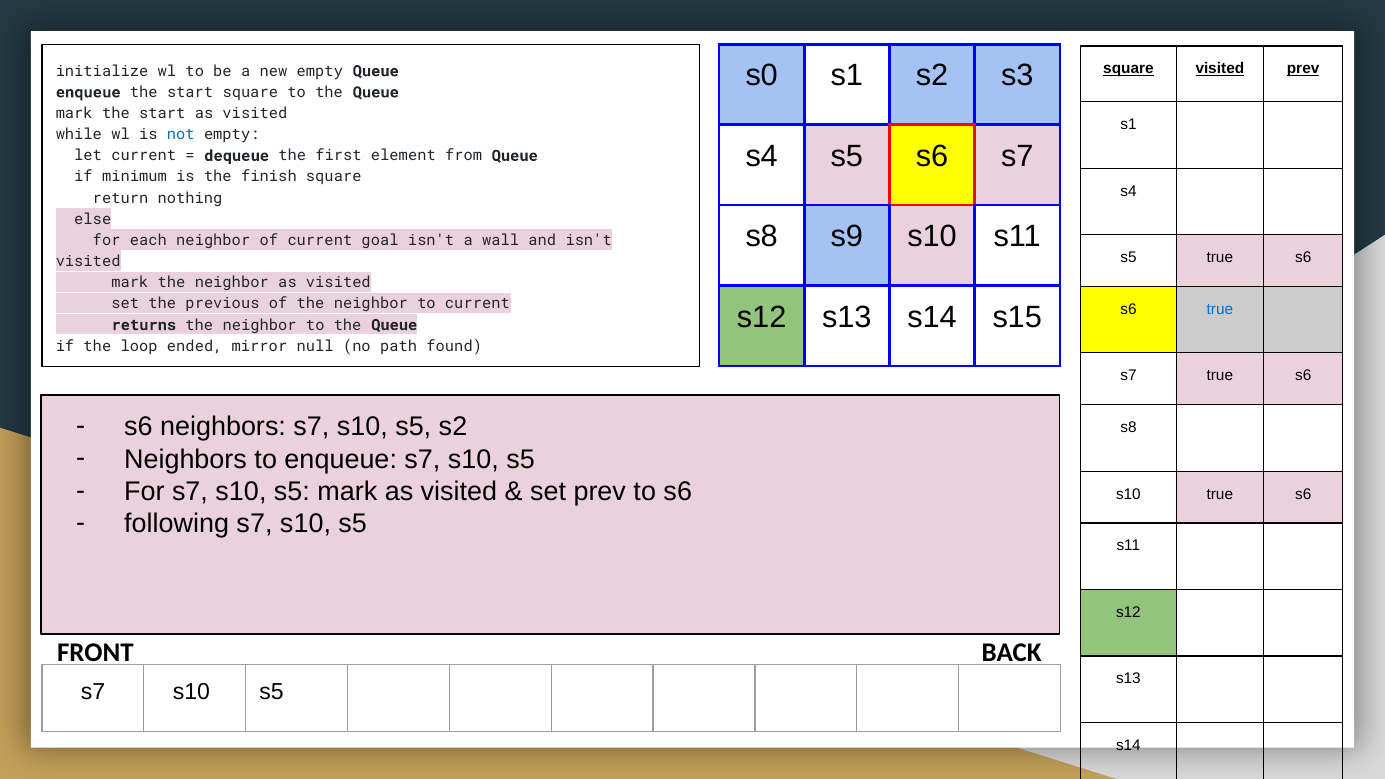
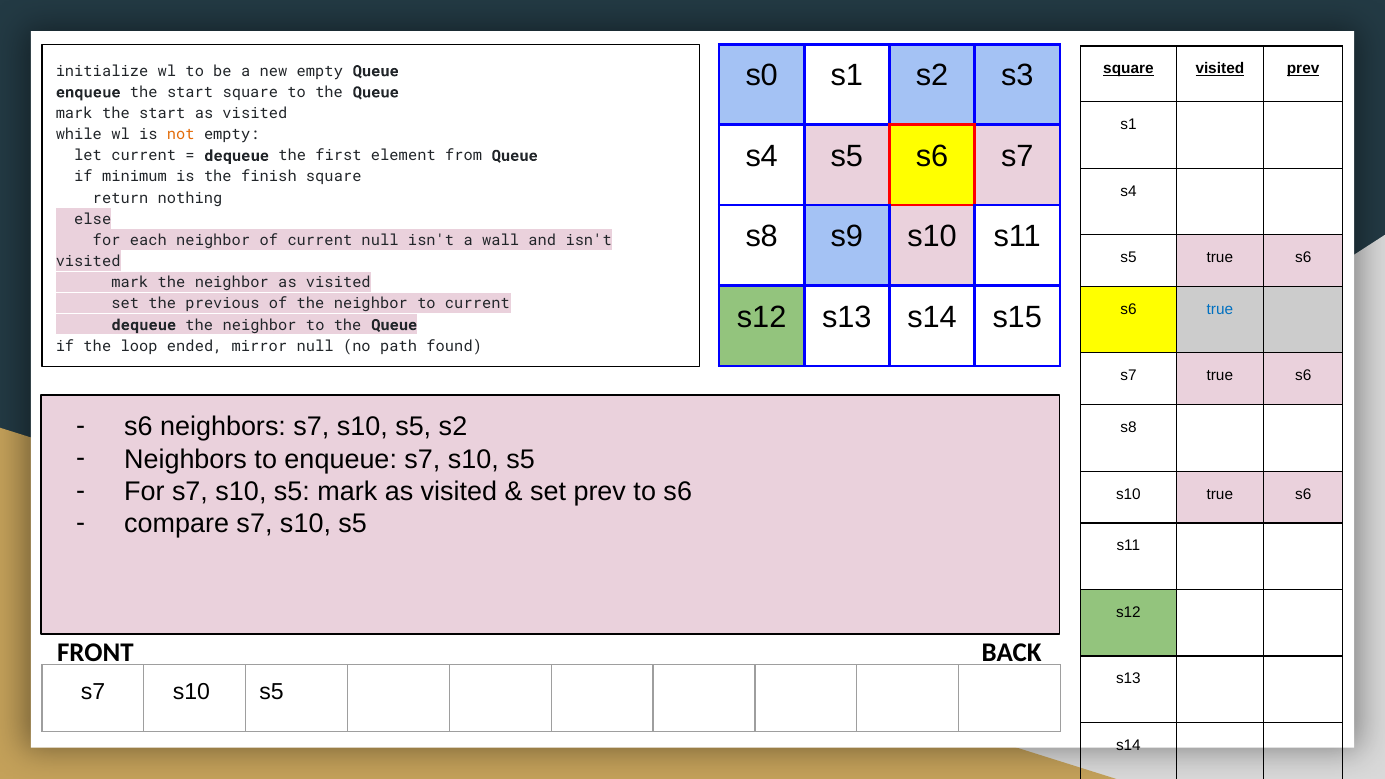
not colour: blue -> orange (181, 135)
current goal: goal -> null (380, 240)
returns: returns -> dequeue (144, 325)
following: following -> compare (177, 524)
